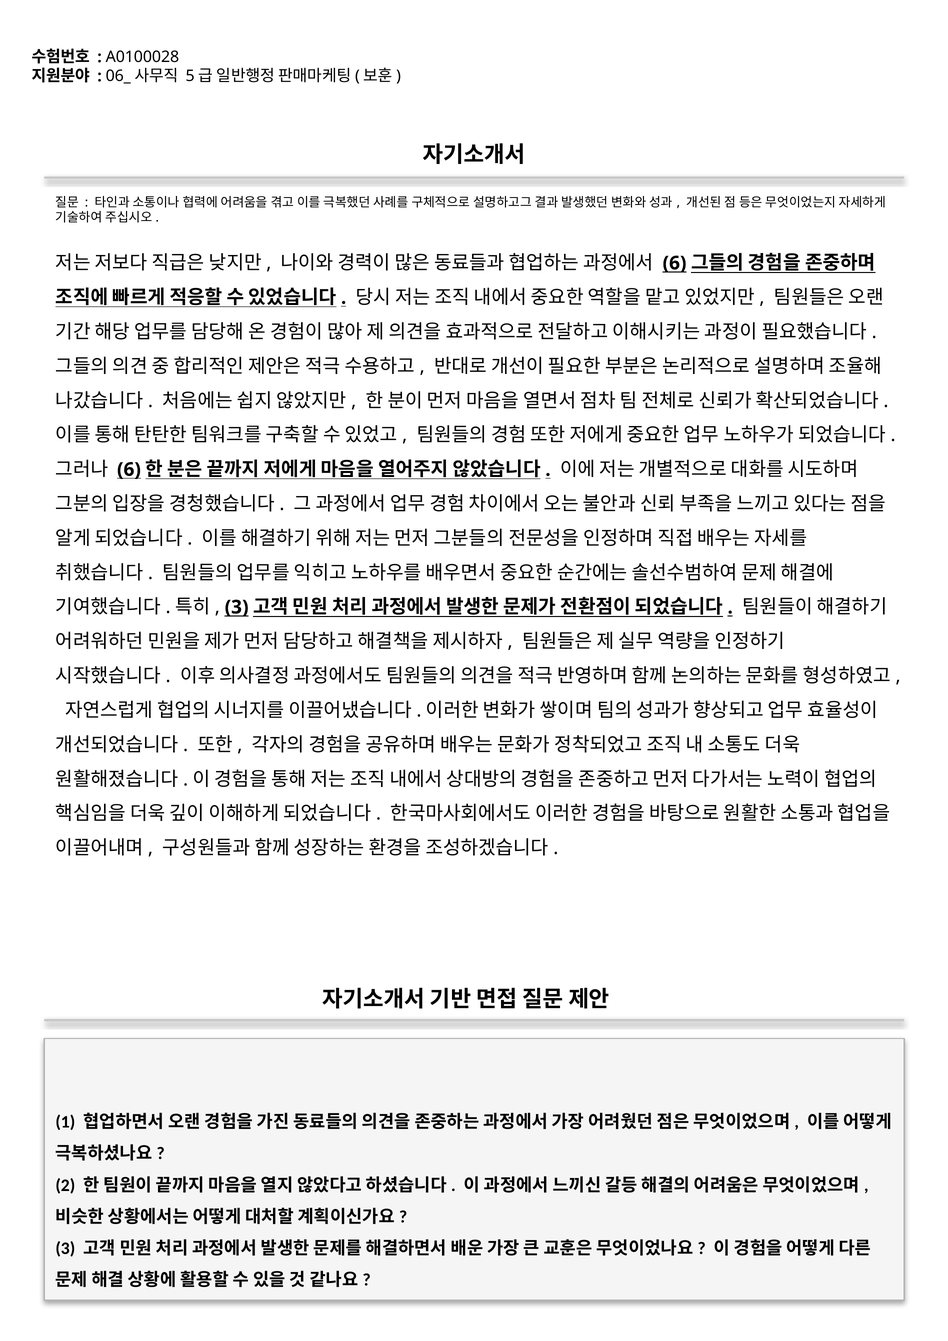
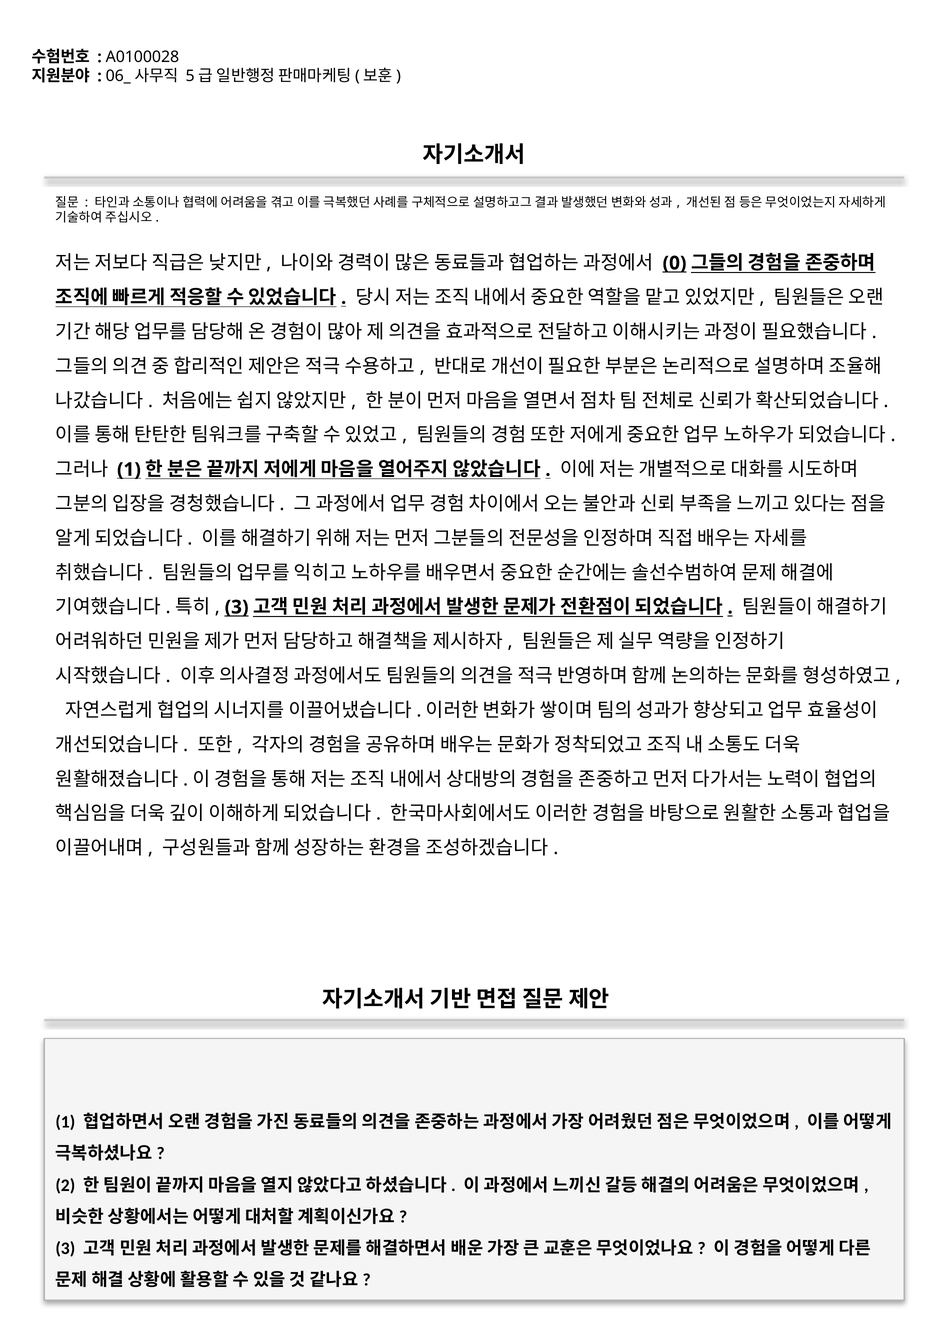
6: 6 -> 0 (675, 263)
6: 6 -> 1 (129, 469)
